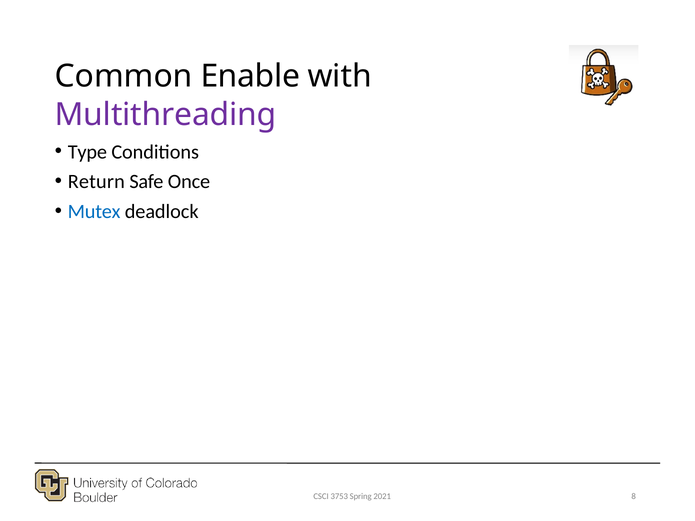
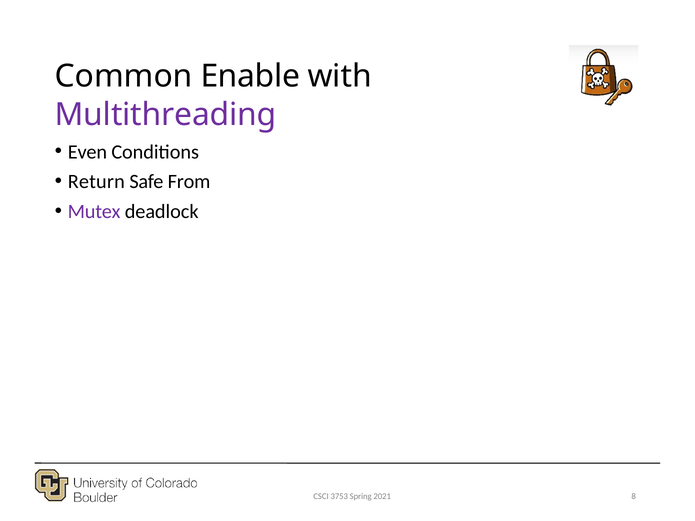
Type: Type -> Even (87, 152)
Once: Once -> From (189, 182)
Mutex colour: blue -> purple (94, 212)
